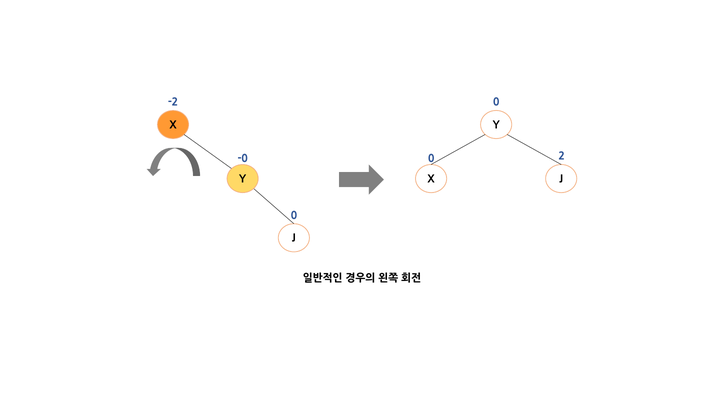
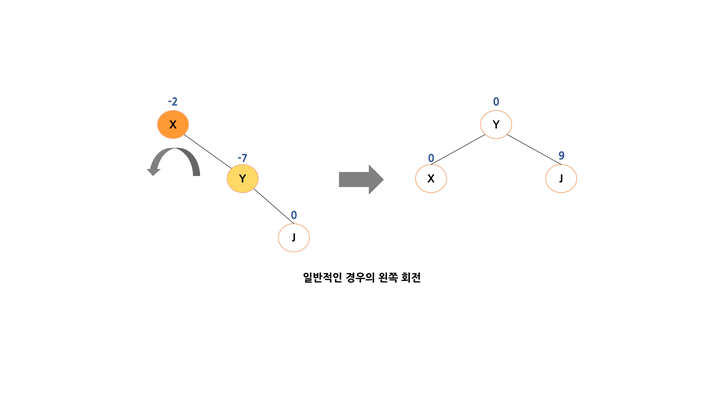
-0: -0 -> -7 (243, 159)
2: 2 -> 9 (562, 156)
